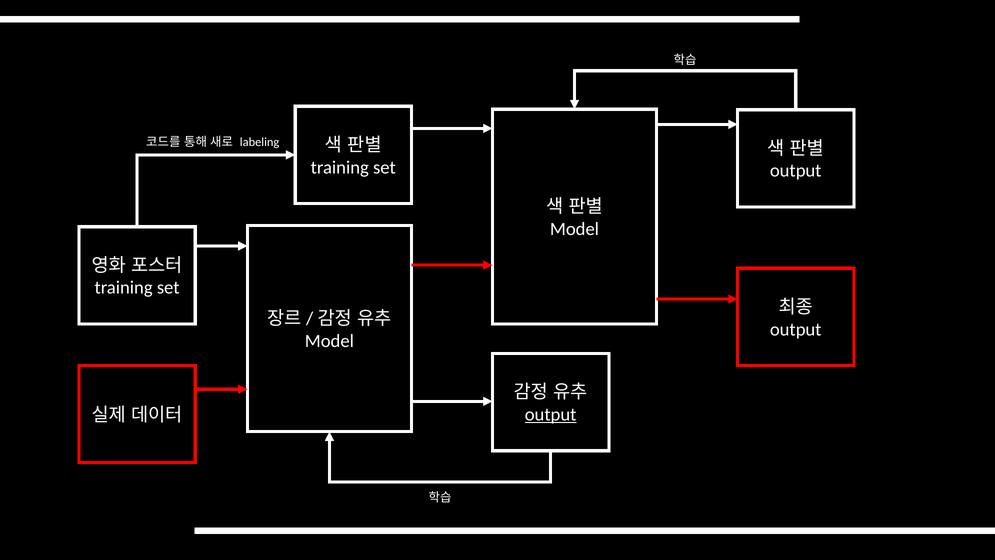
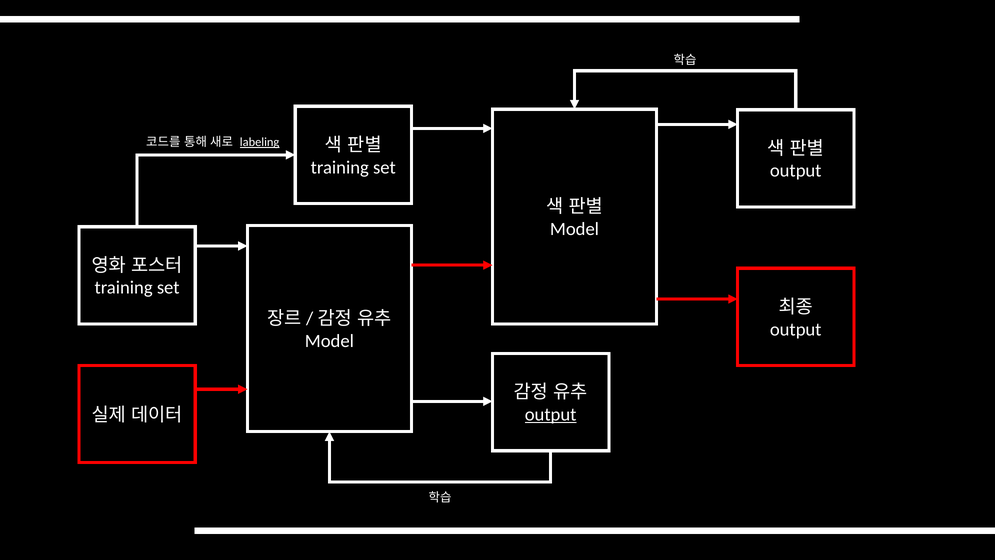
labeling underline: none -> present (260, 142)
